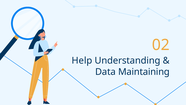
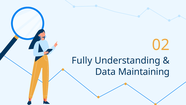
Help: Help -> Fully (82, 60)
